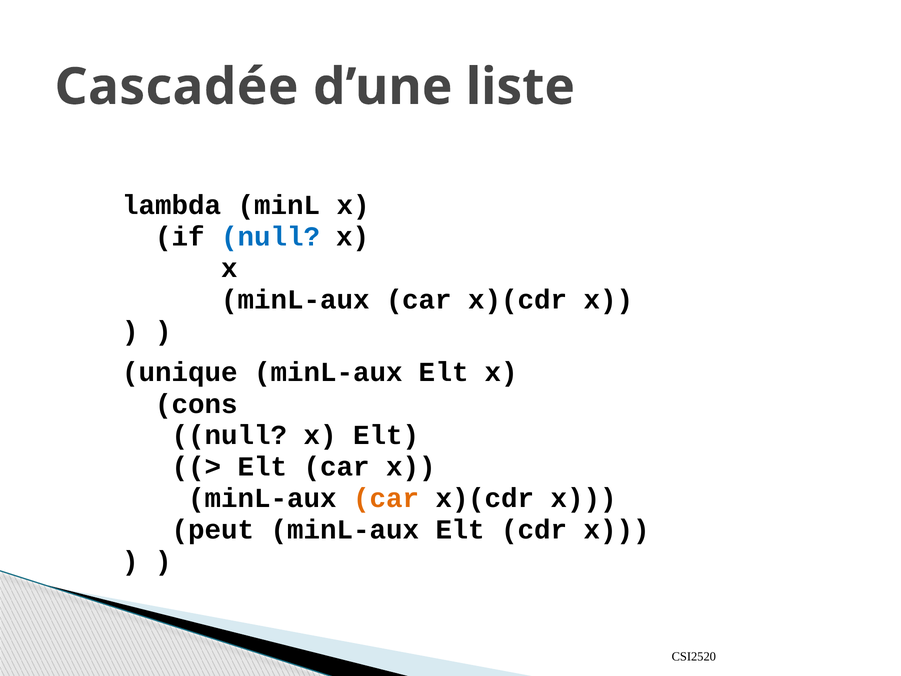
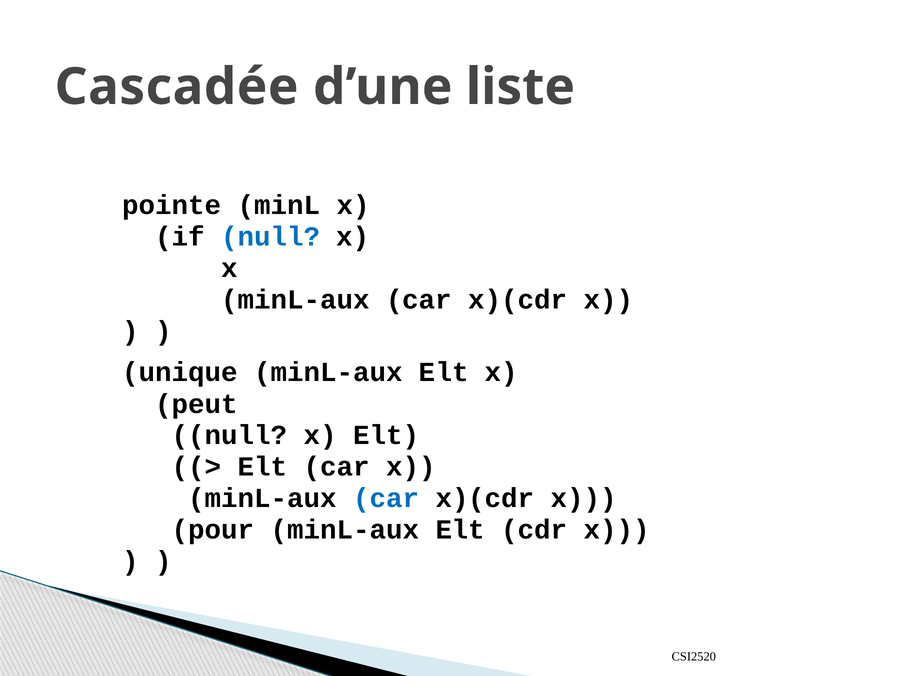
lambda: lambda -> pointe (172, 205)
cons: cons -> peut (197, 404)
car colour: orange -> blue (386, 498)
peut: peut -> pour (213, 529)
